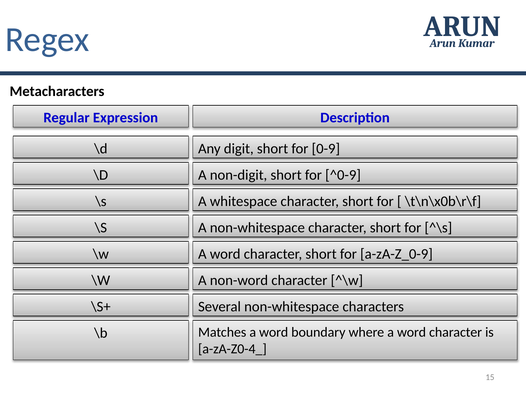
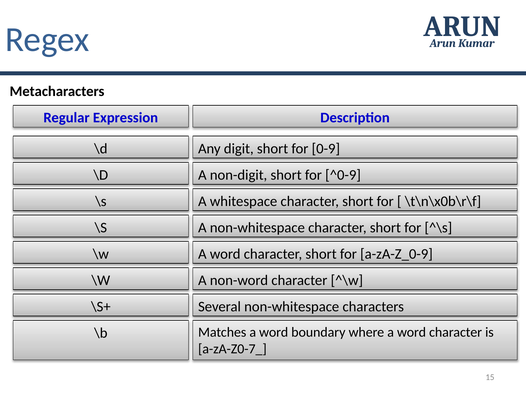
a-zA-Z0-4_: a-zA-Z0-4_ -> a-zA-Z0-7_ (232, 349)
